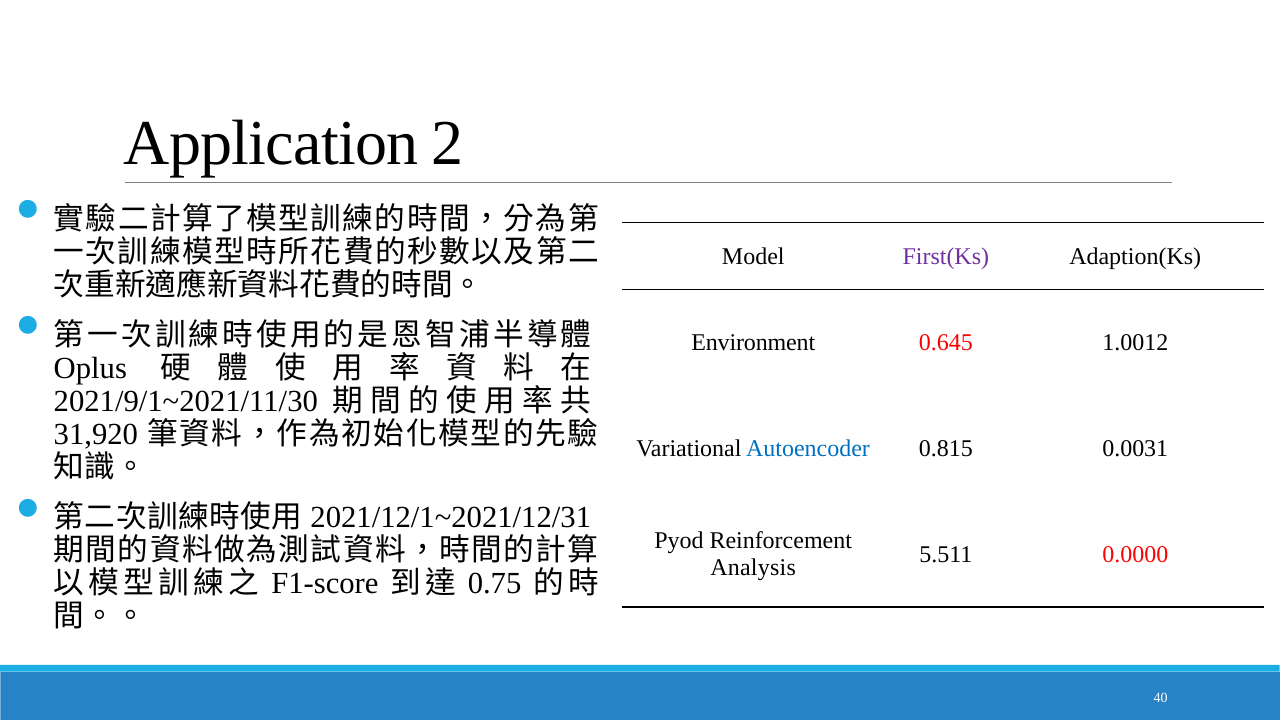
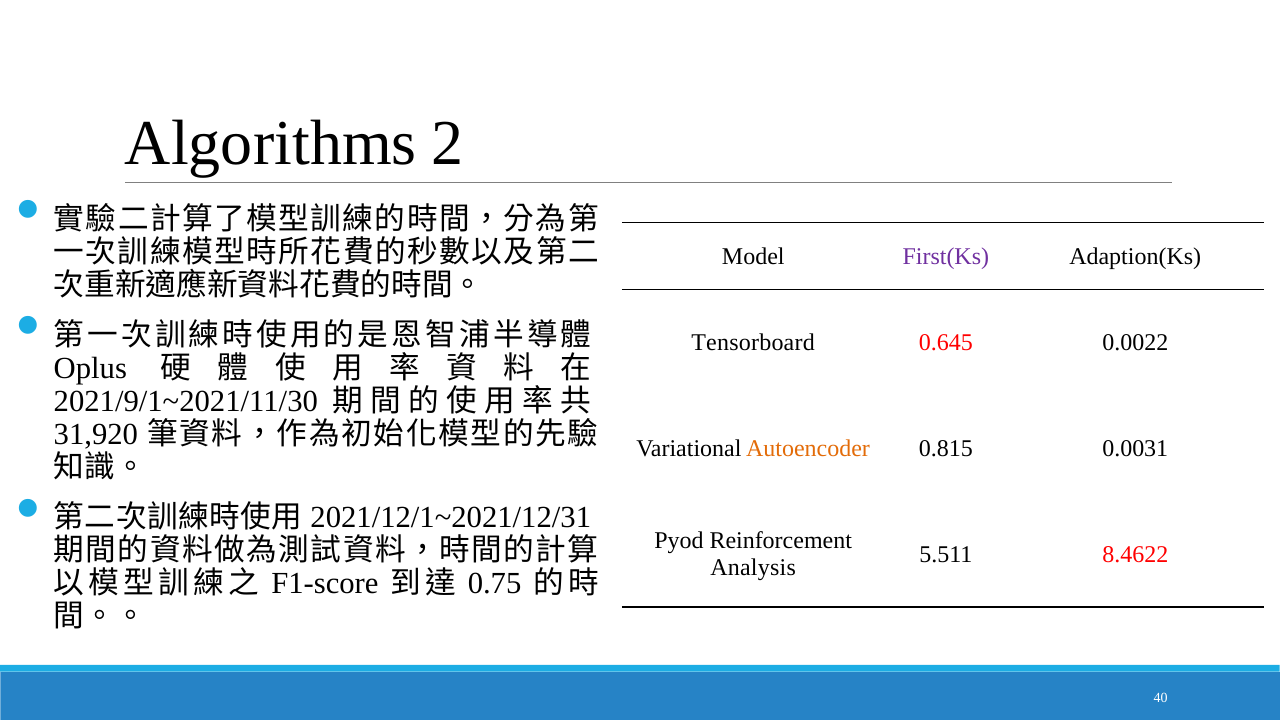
Application: Application -> Algorithms (271, 143)
Environment: Environment -> Tensorboard (753, 342)
1.0012: 1.0012 -> 0.0022 (1135, 342)
Autoencoder colour: blue -> orange (808, 448)
0.0000: 0.0000 -> 8.4622 (1135, 554)
